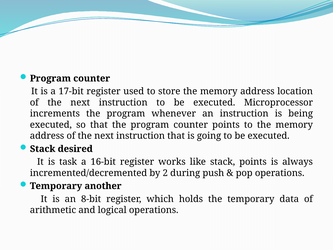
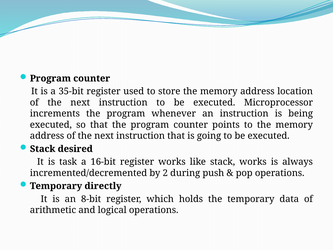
17-bit: 17-bit -> 35-bit (71, 91)
stack points: points -> works (253, 162)
another: another -> directly (103, 186)
